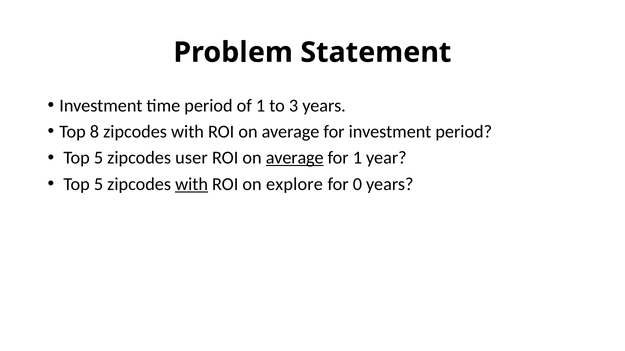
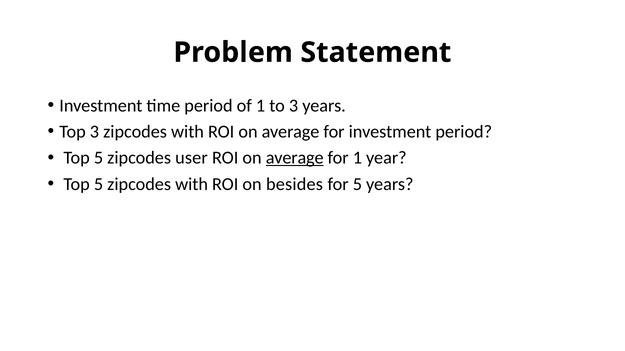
Top 8: 8 -> 3 (94, 132)
with underline: present -> none (192, 184)
explore: explore -> besides (295, 184)
for 0: 0 -> 5 (357, 184)
